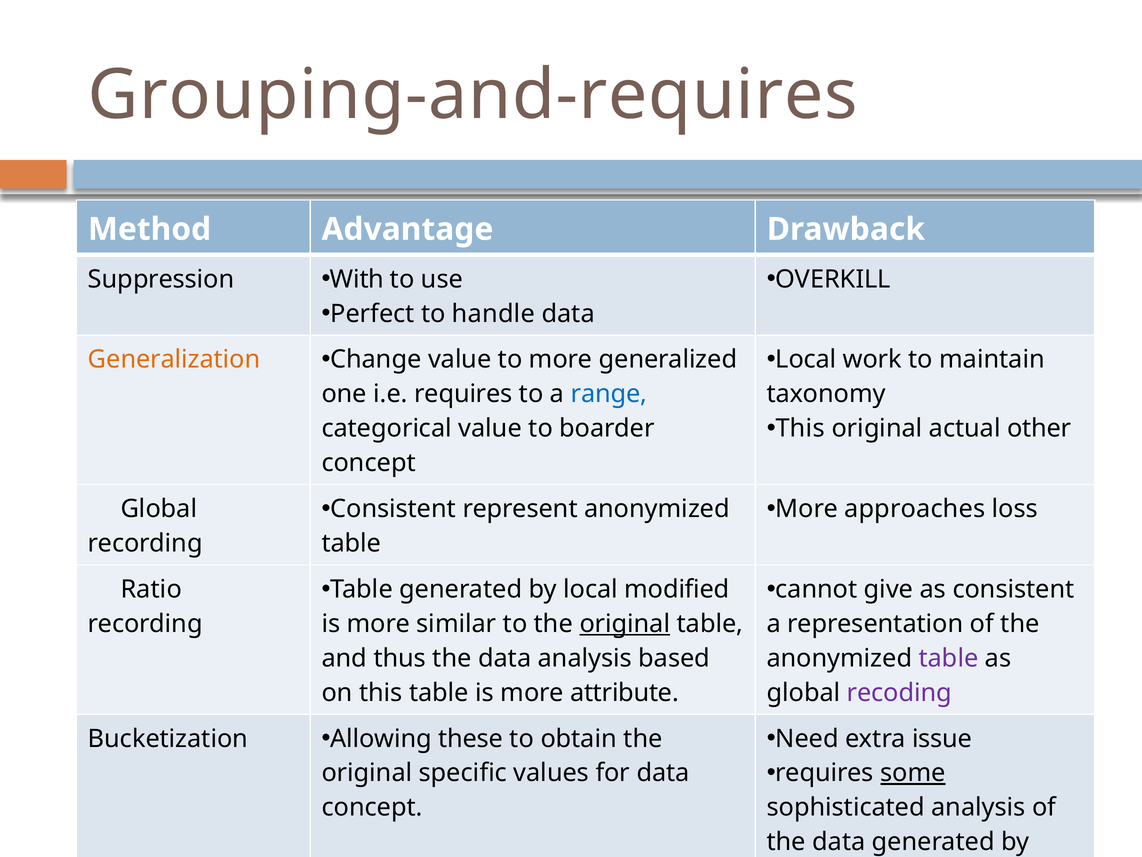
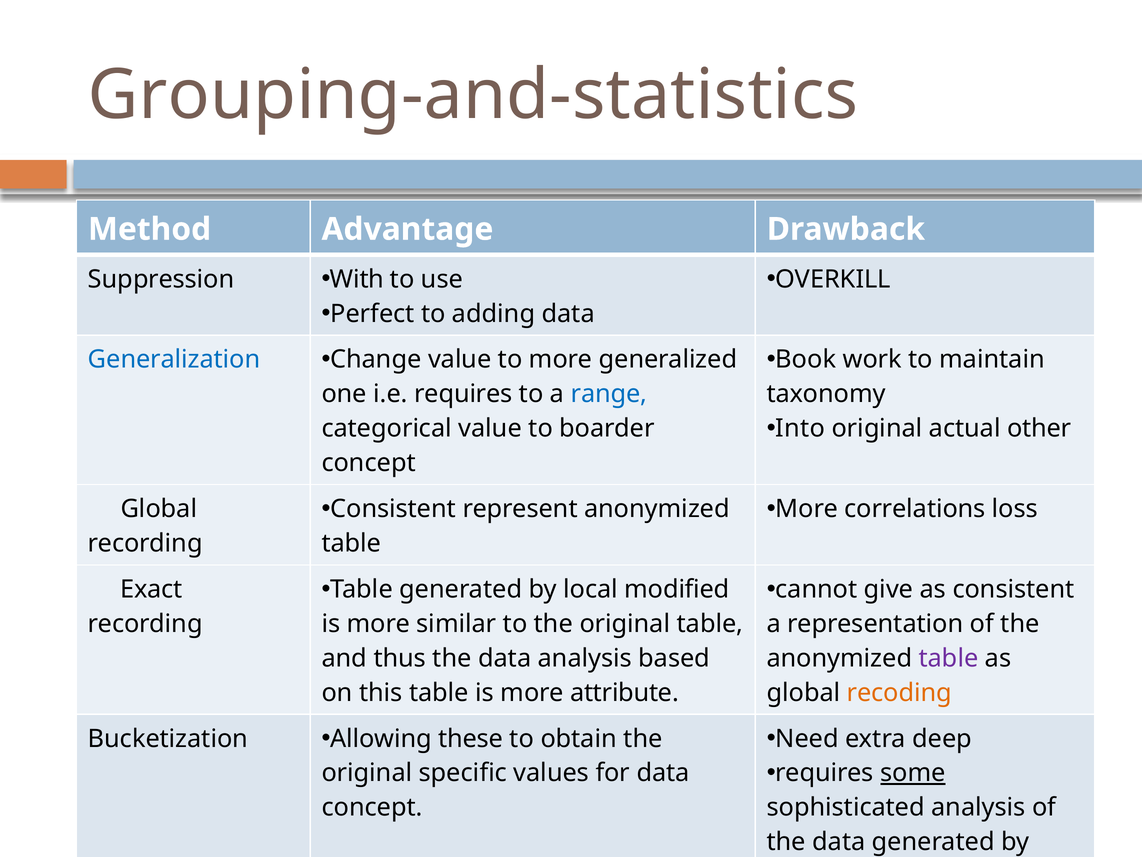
Grouping-and-requires: Grouping-and-requires -> Grouping-and-statistics (473, 95)
handle: handle -> adding (494, 314)
Local: Local -> Book (806, 359)
Generalization colour: orange -> blue (174, 359)
This: This -> Into (800, 428)
approaches: approaches -> correlations (915, 509)
Ratio: Ratio -> Exact (151, 589)
original underline: present -> none (625, 623)
recoding colour: purple -> orange (899, 692)
issue: issue -> deep (942, 738)
